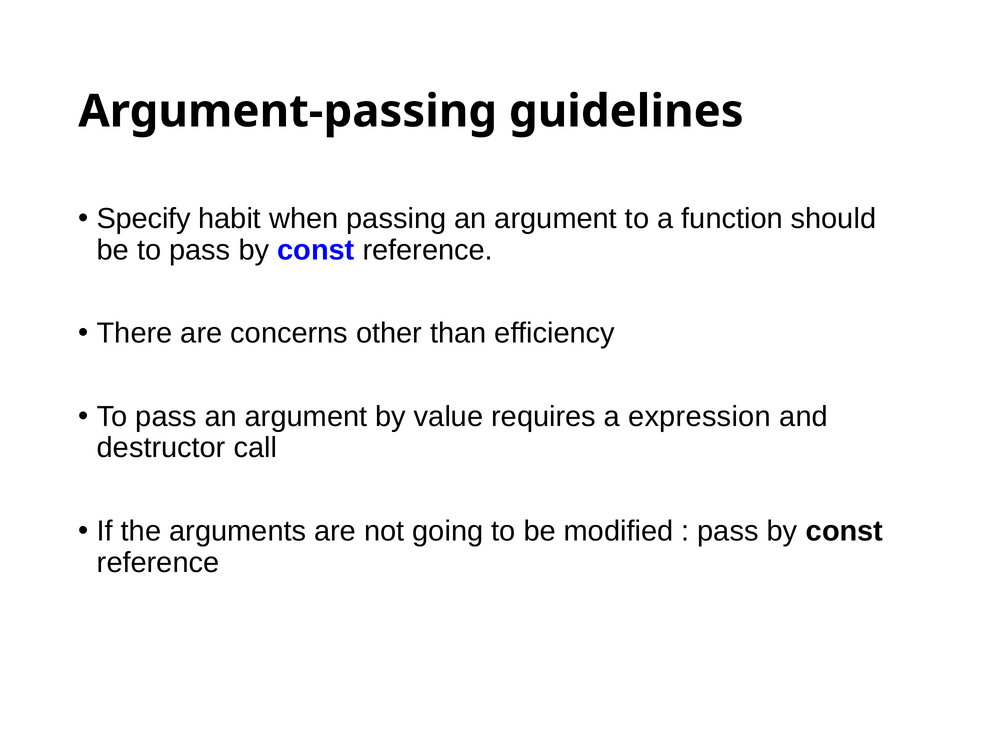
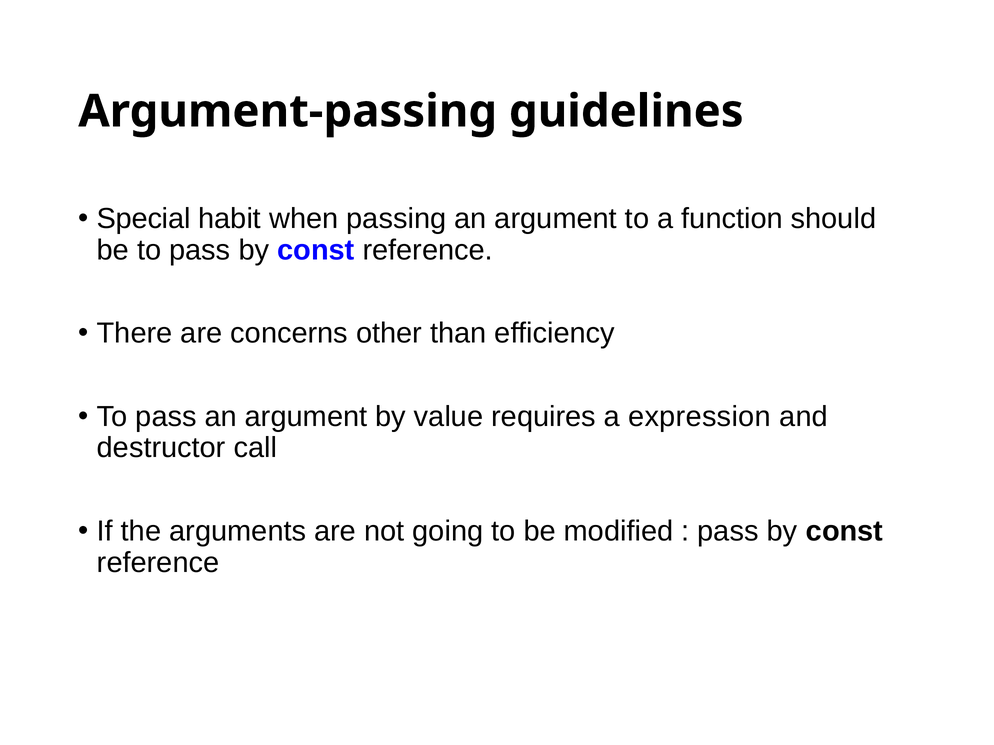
Specify: Specify -> Special (144, 219)
